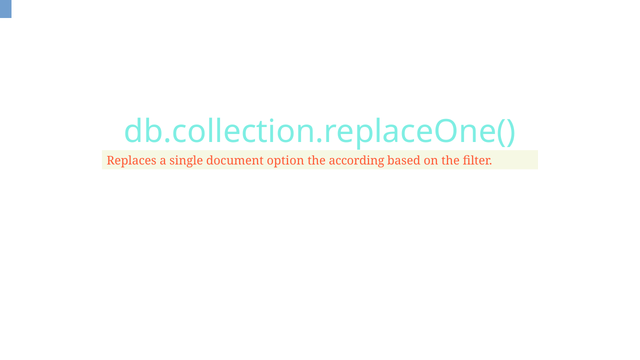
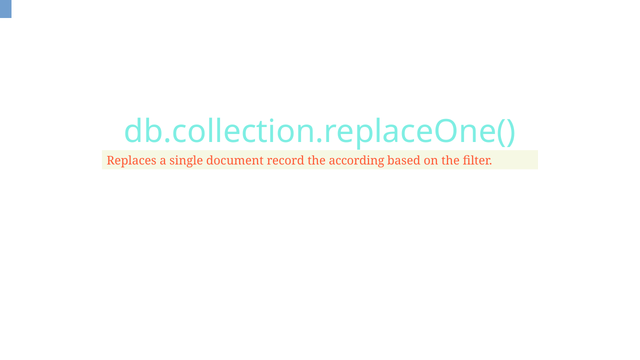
option: option -> record (286, 161)
